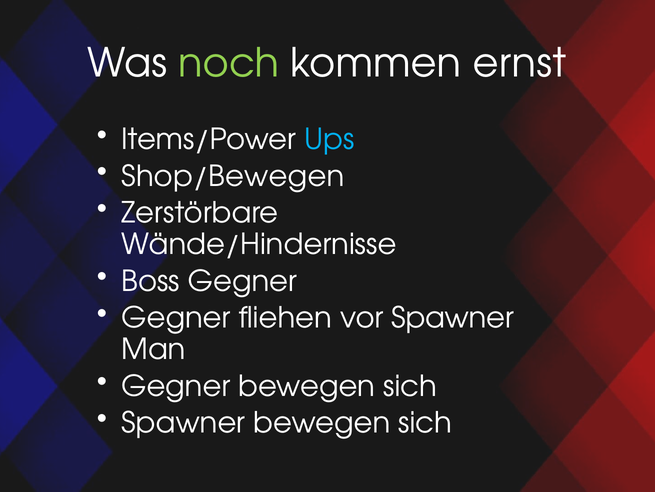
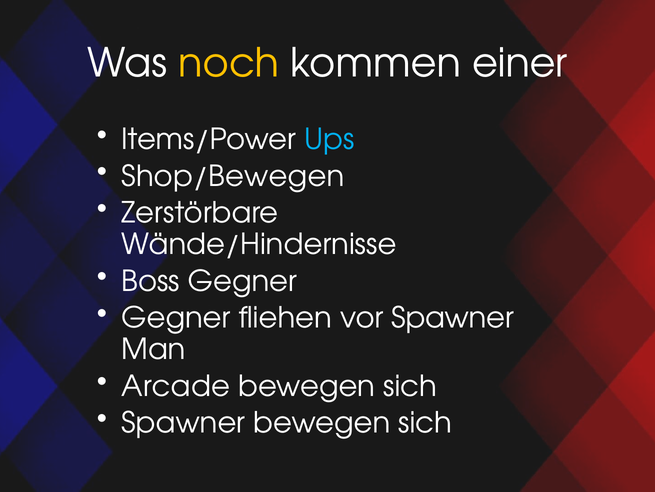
noch colour: light green -> yellow (229, 63)
ernst: ernst -> einer (520, 63)
Gegner: Gegner -> Arcade (176, 386)
